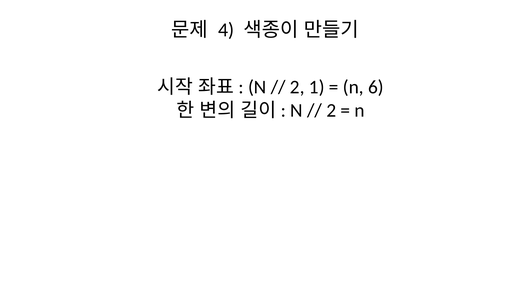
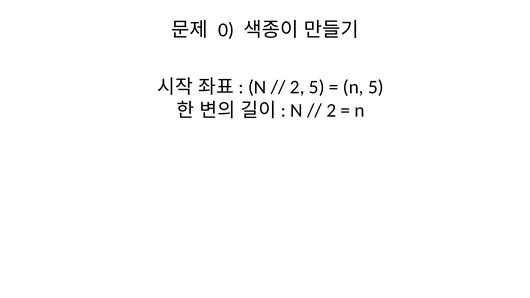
4: 4 -> 0 (226, 30)
2 1: 1 -> 5 (317, 87)
n 6: 6 -> 5 (376, 87)
